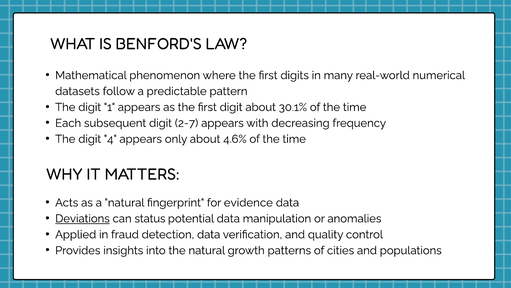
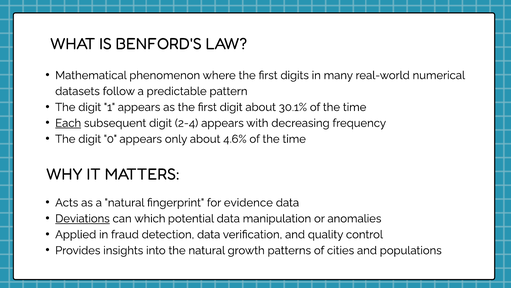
Each underline: none -> present (68, 123)
2-7: 2-7 -> 2-4 (187, 123)
4: 4 -> 0 (110, 139)
status: status -> which (150, 218)
